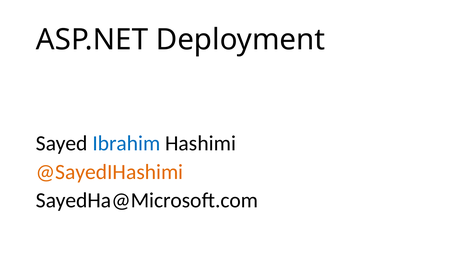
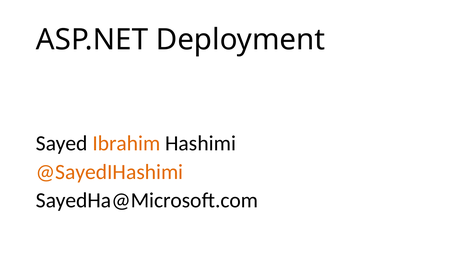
Ibrahim colour: blue -> orange (126, 143)
